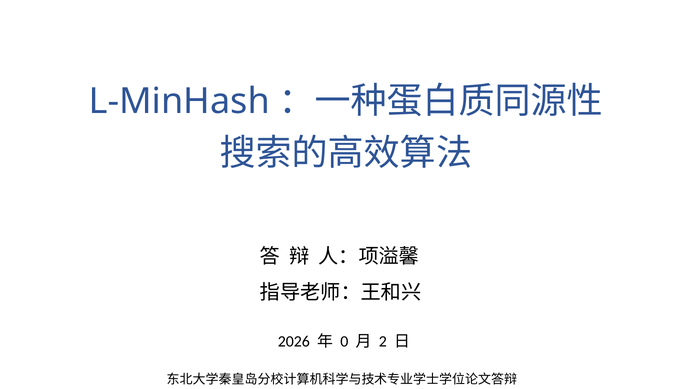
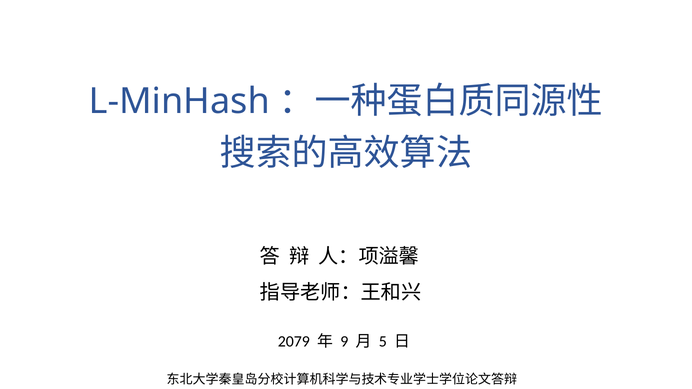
2026: 2026 -> 2079 (294, 342)
0: 0 -> 9 (344, 342)
2: 2 -> 5 (383, 342)
